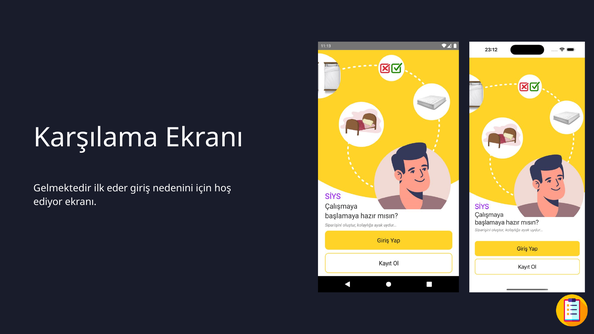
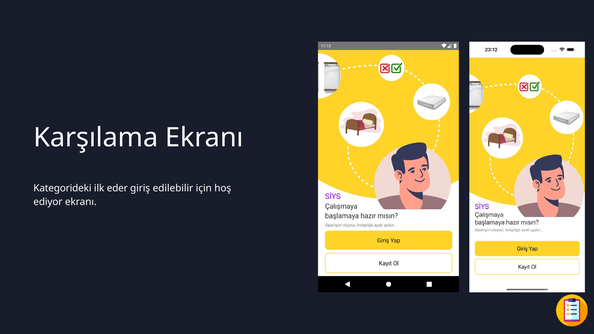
Gelmektedir: Gelmektedir -> Kategorideki (62, 188)
nedenini: nedenini -> edilebilir (173, 188)
